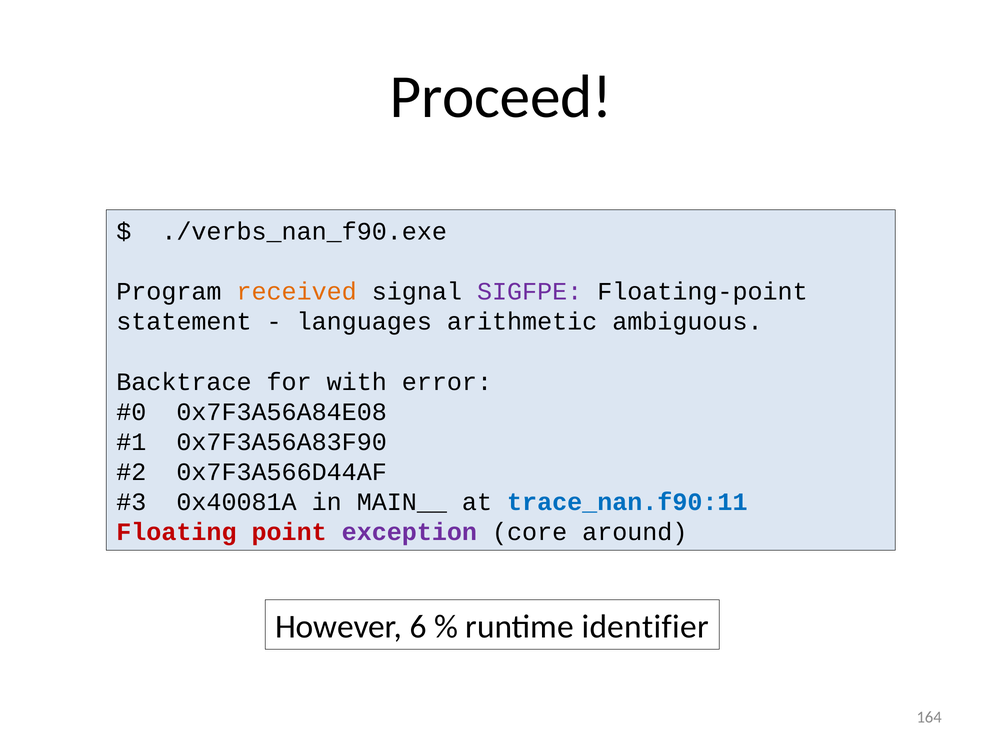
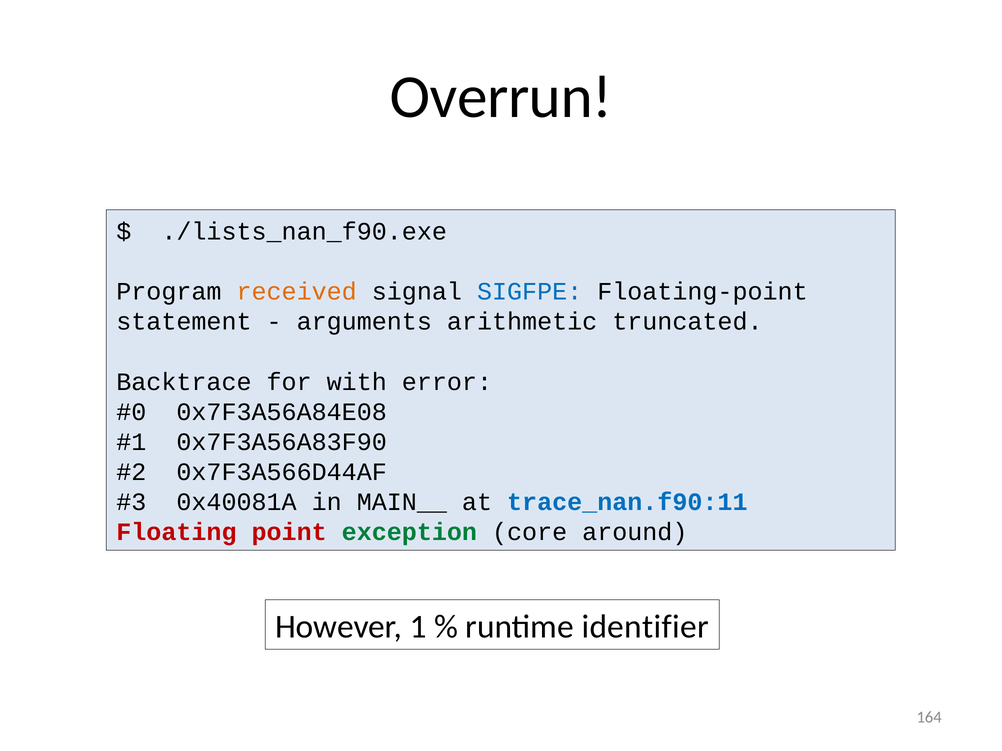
Proceed: Proceed -> Overrun (501, 97)
./verbs_nan_f90.exe: ./verbs_nan_f90.exe -> ./lists_nan_f90.exe (304, 232)
SIGFPE colour: purple -> blue (530, 292)
languages: languages -> arguments (364, 322)
ambiguous: ambiguous -> truncated (687, 322)
exception colour: purple -> green (409, 532)
6: 6 -> 1 (418, 627)
